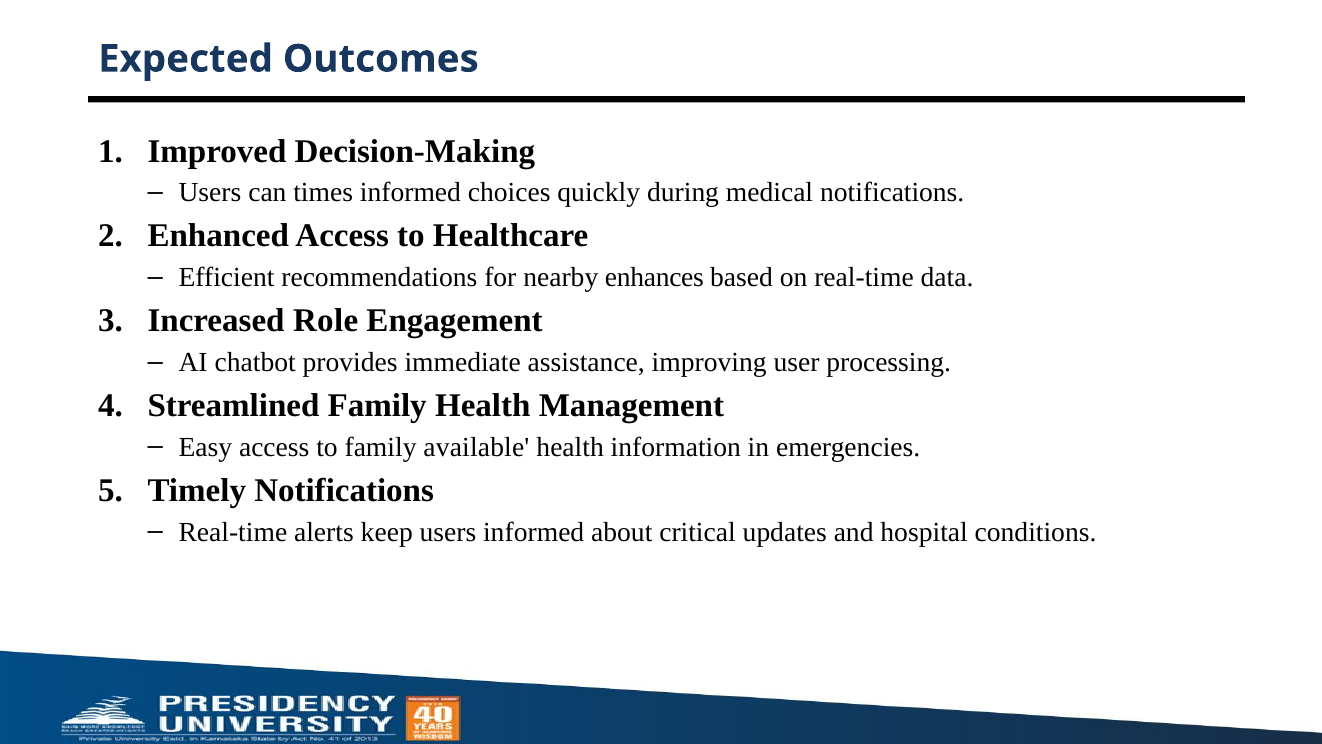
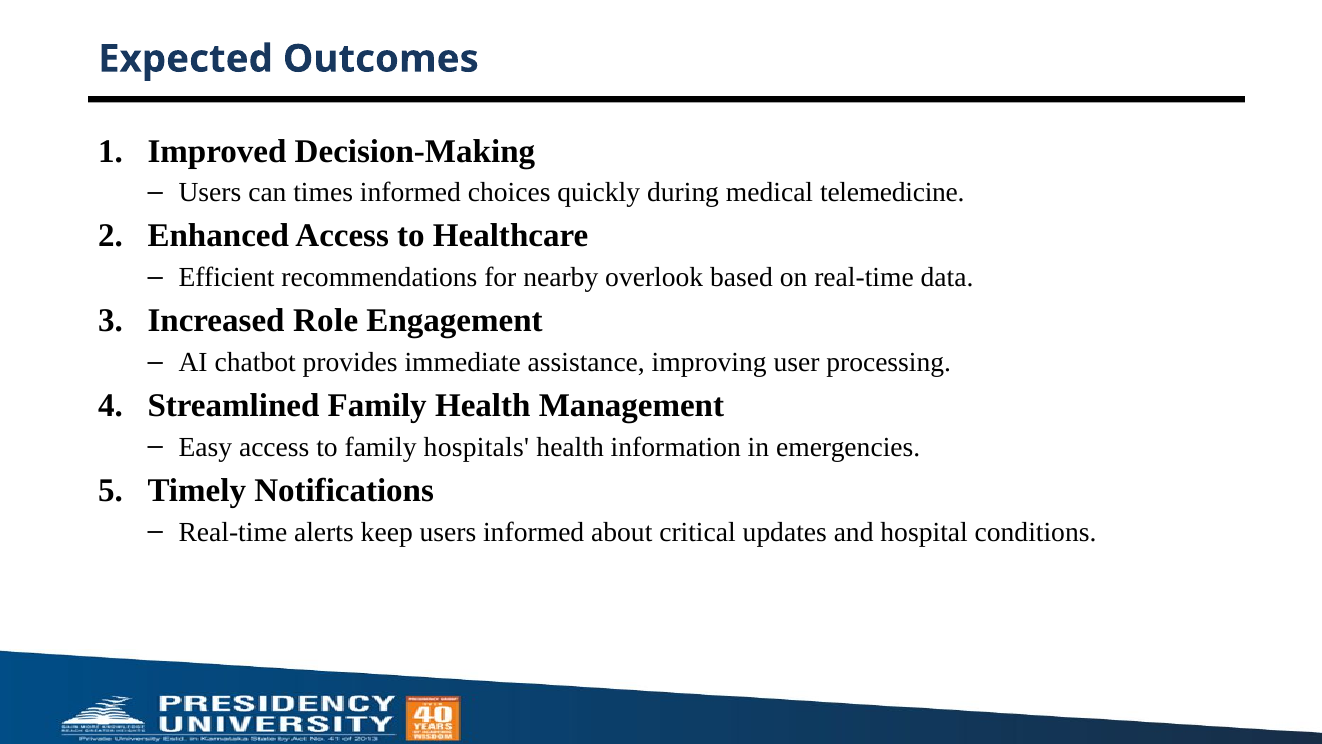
medical notifications: notifications -> telemedicine (892, 193)
enhances: enhances -> overlook (654, 277)
available: available -> hospitals (476, 447)
